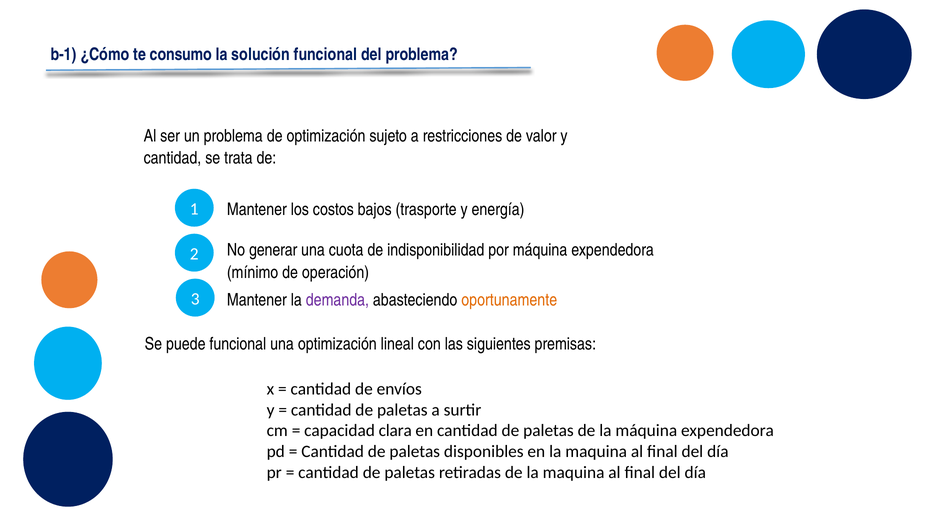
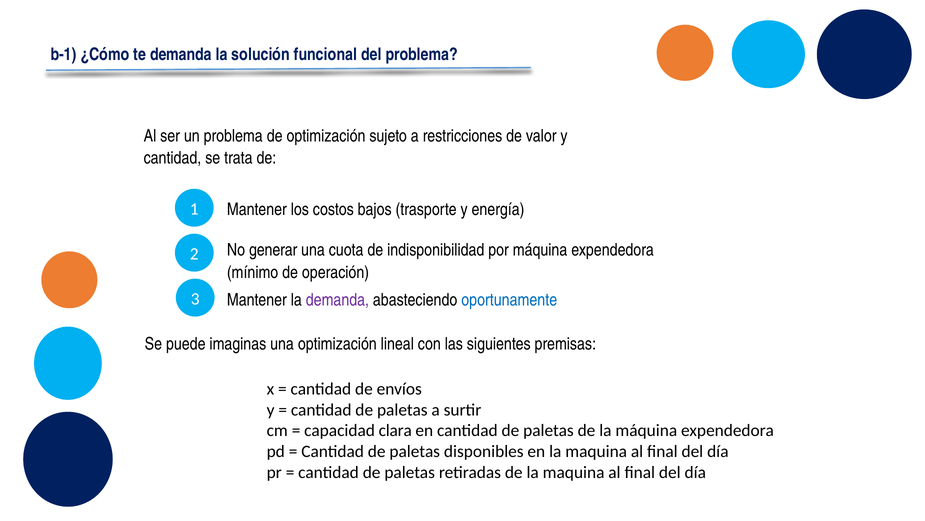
te consumo: consumo -> demanda (181, 54)
oportunamente colour: orange -> blue (509, 300)
puede funcional: funcional -> imaginas (238, 344)
